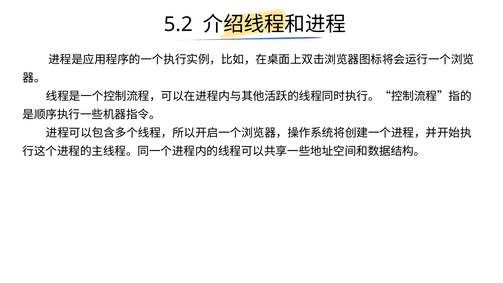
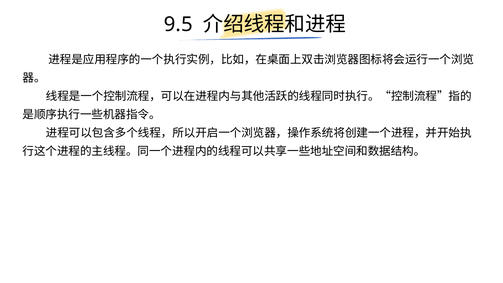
5.2: 5.2 -> 9.5 (178, 24)
